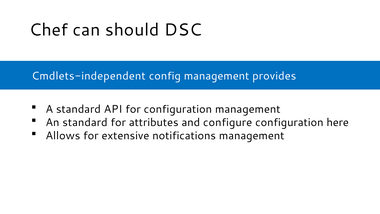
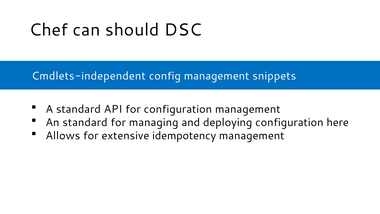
provides: provides -> snippets (274, 76)
attributes: attributes -> managing (154, 122)
configure: configure -> deploying (228, 122)
notifications: notifications -> idempotency (184, 136)
